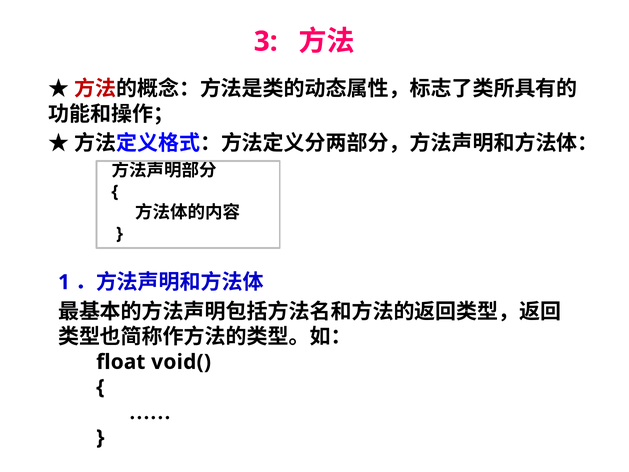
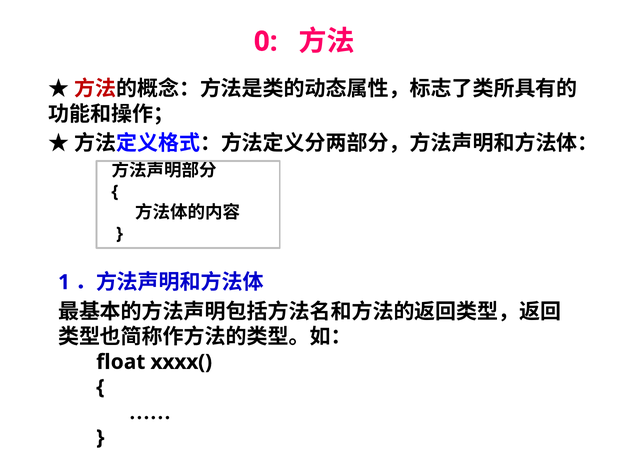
3: 3 -> 0 (266, 41)
void(: void( -> xxxx( (181, 362)
